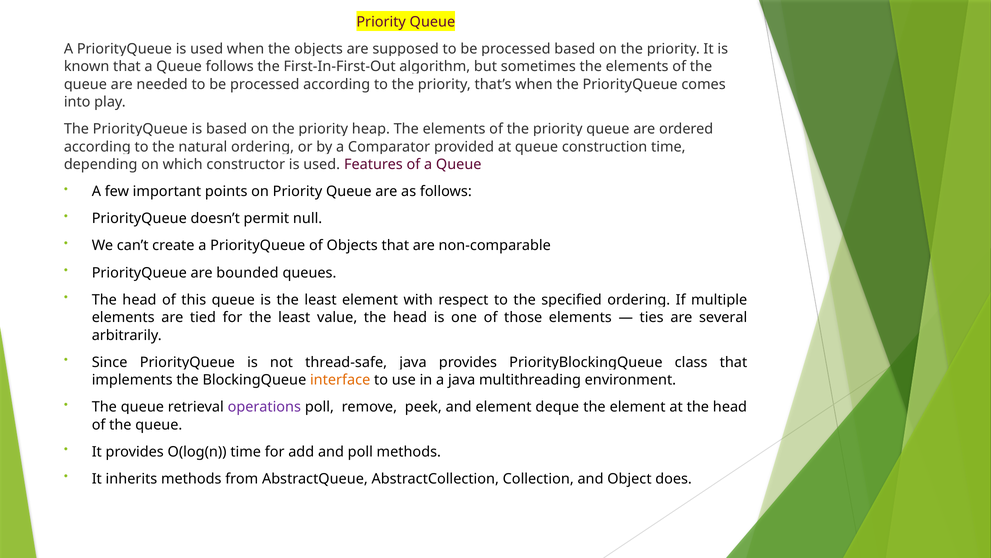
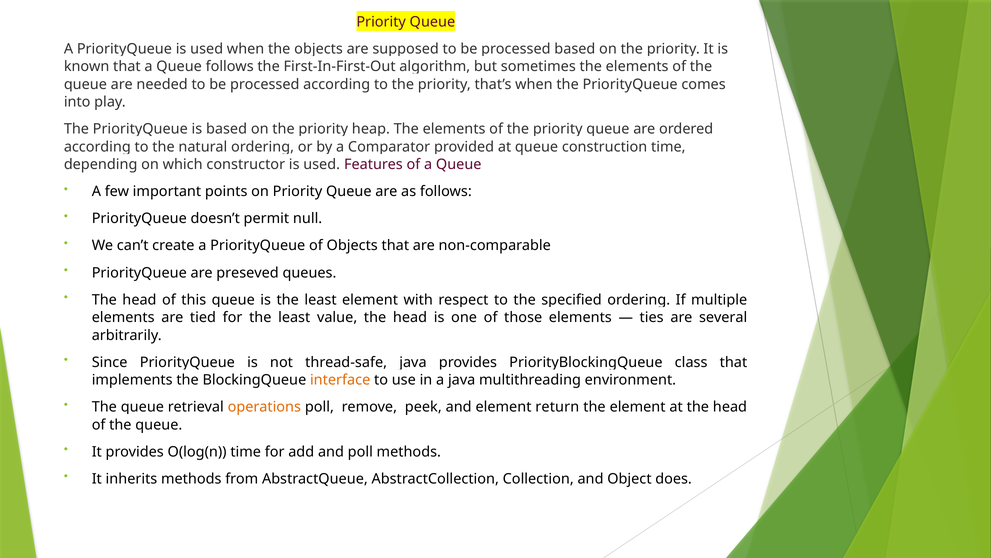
bounded: bounded -> preseved (247, 272)
operations colour: purple -> orange (264, 407)
deque: deque -> return (557, 407)
